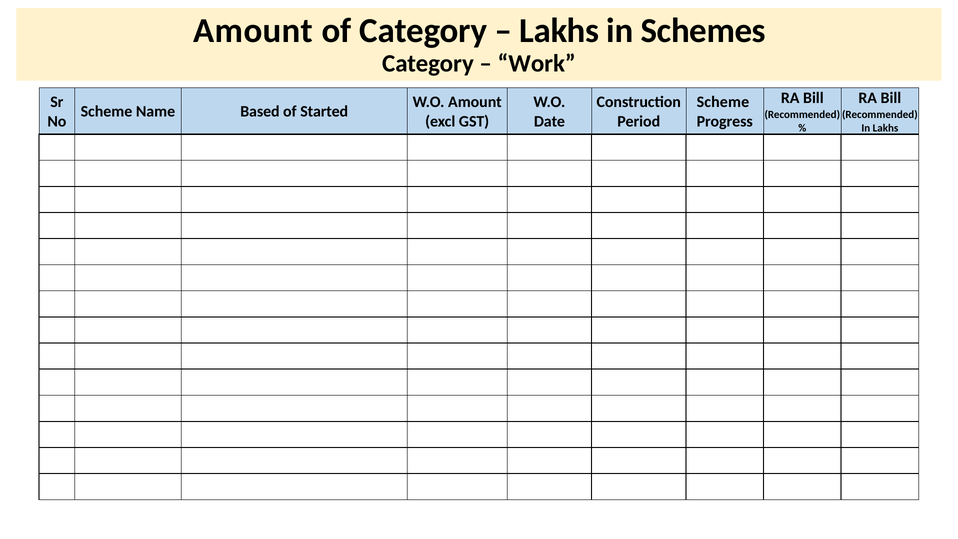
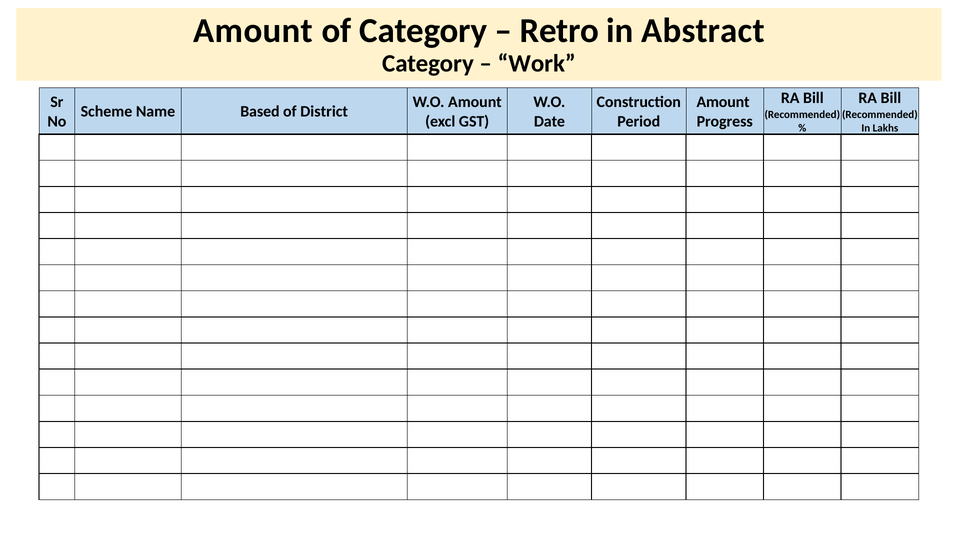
Lakhs: Lakhs -> Retro (559, 31)
Schemes: Schemes -> Abstract (703, 31)
Scheme: Scheme -> Amount (723, 102)
Started: Started -> District (324, 112)
